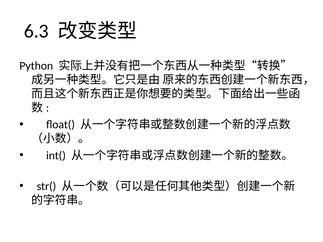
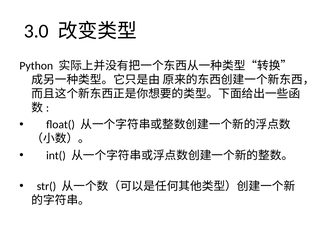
6.3: 6.3 -> 3.0 (36, 31)
